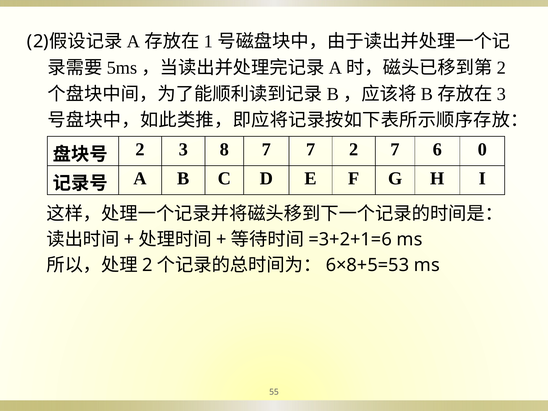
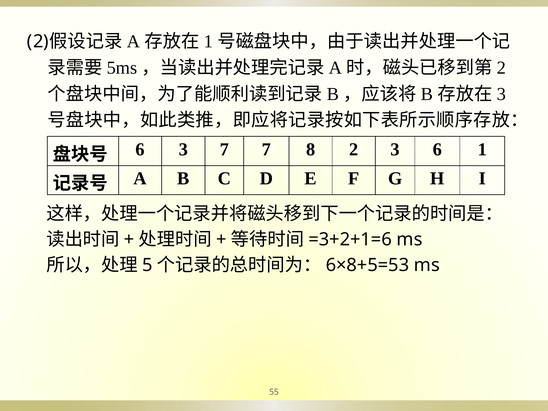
2: 2 -> 6 (140, 149)
3 8: 8 -> 7 (224, 149)
7 7: 7 -> 8 (311, 149)
2 7: 7 -> 3 (395, 149)
0: 0 -> 1 (482, 149)
2: 2 -> 5 (147, 265)
